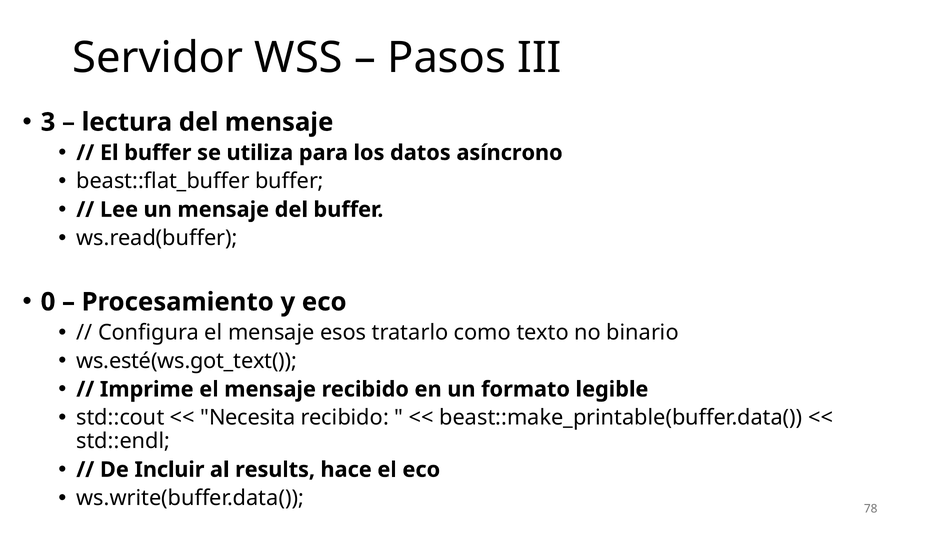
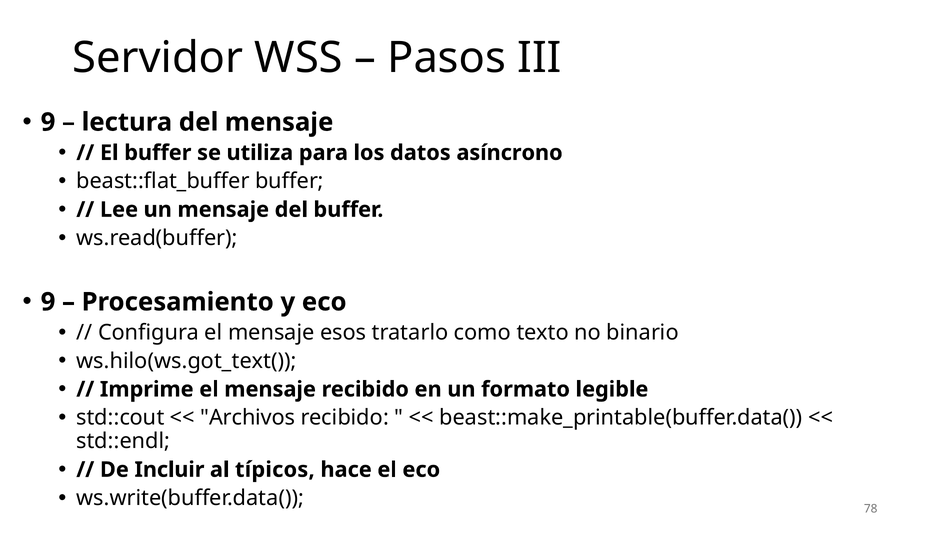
3: 3 -> 9 (48, 122)
0: 0 -> 9 (48, 302)
ws.esté(ws.got_text(: ws.esté(ws.got_text( -> ws.hilo(ws.got_text( (186, 361)
Necesita: Necesita -> Archivos (248, 418)
results: results -> típicos (275, 470)
